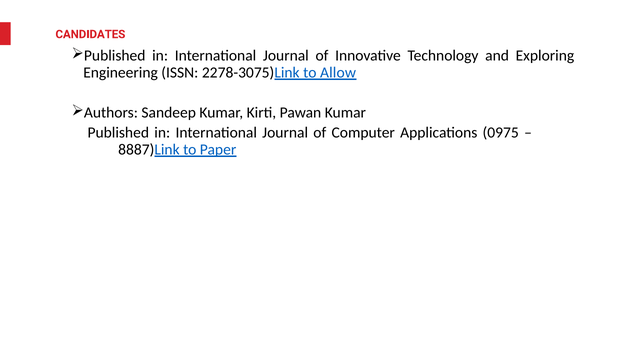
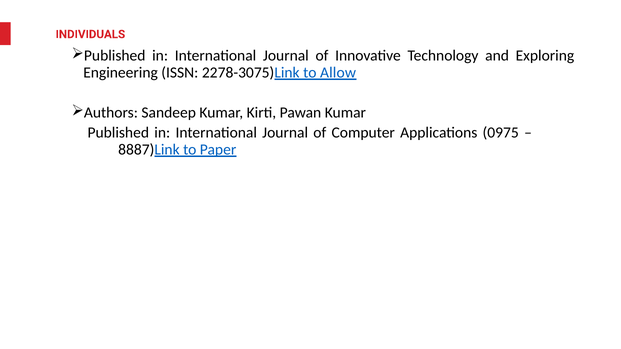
CANDIDATES: CANDIDATES -> INDIVIDUALS (90, 34)
